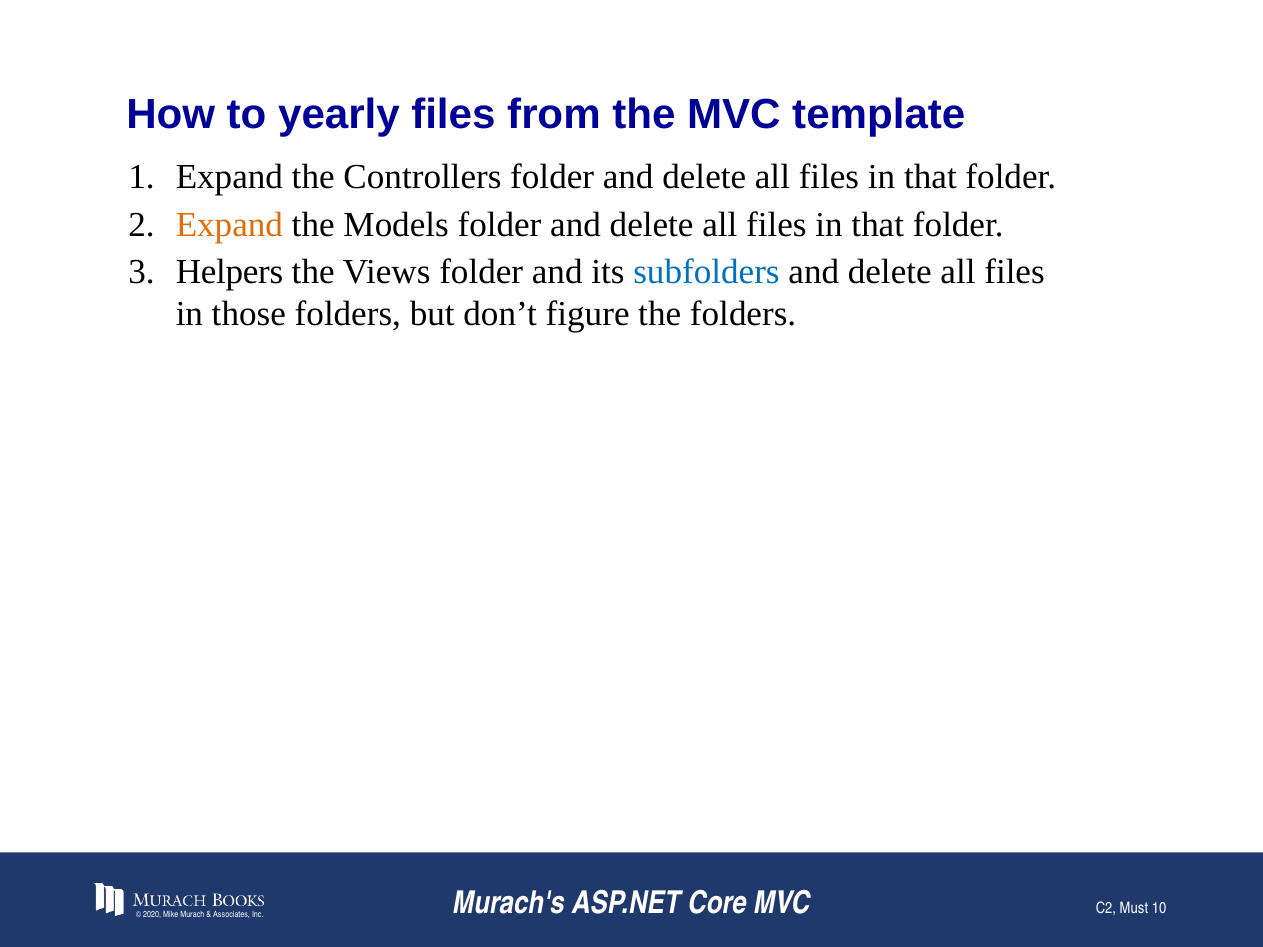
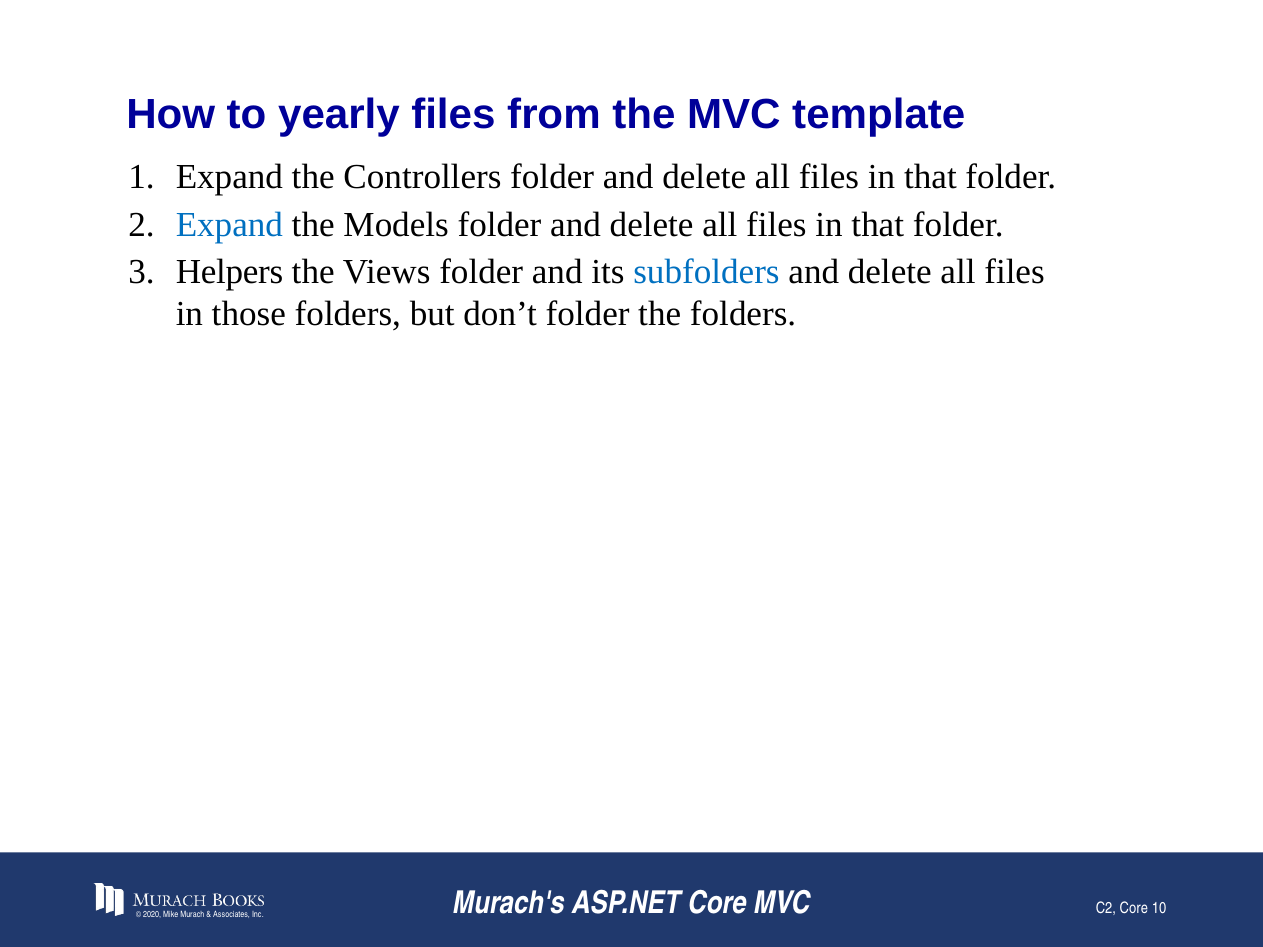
Expand colour: orange -> blue (229, 225)
don’t figure: figure -> folder (588, 314)
C2 Must: Must -> Core (1134, 909)
